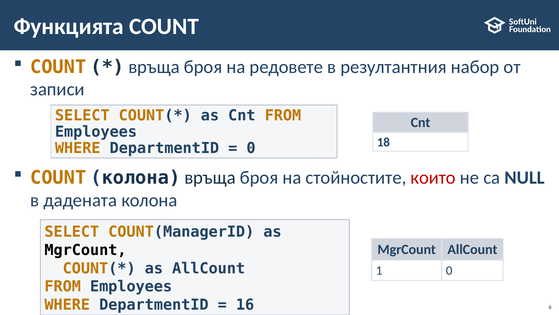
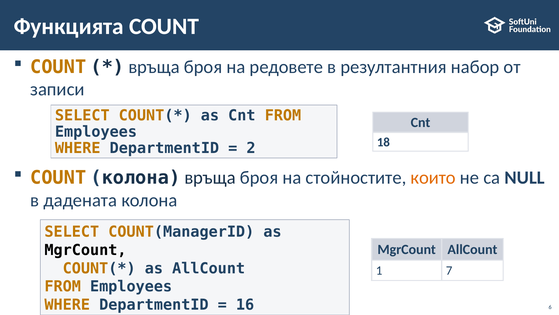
0: 0 -> 2 (251, 148)
които colour: red -> orange (433, 177)
1 0: 0 -> 7 (449, 270)
